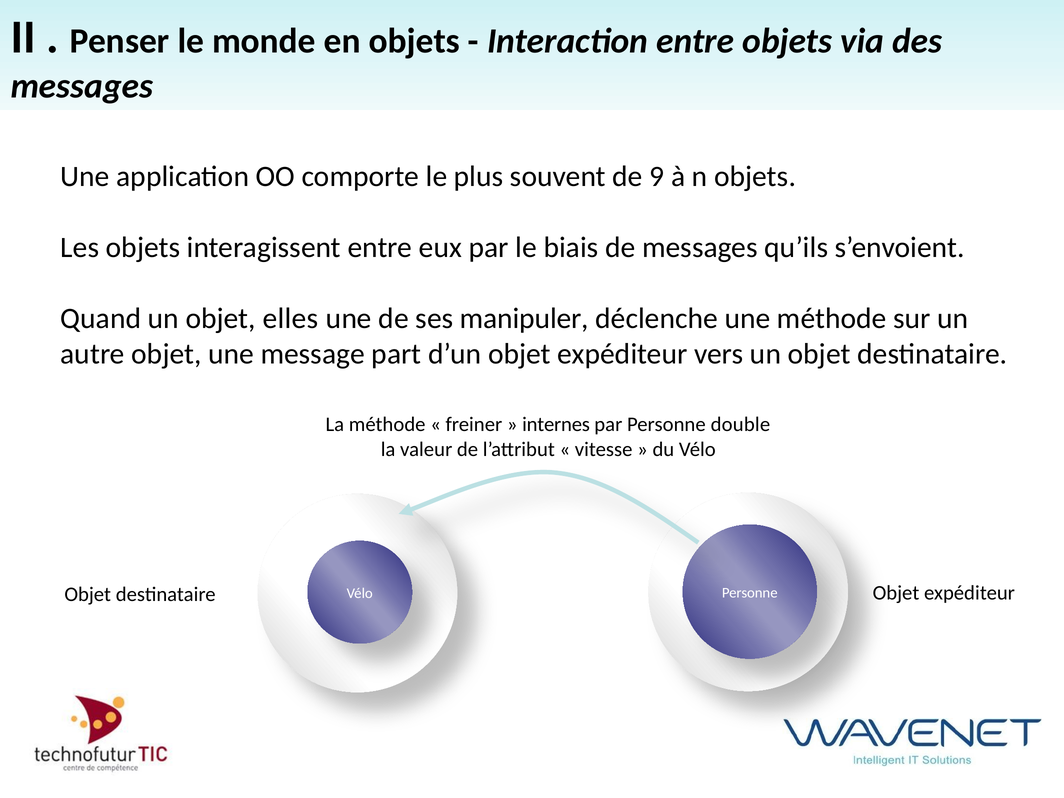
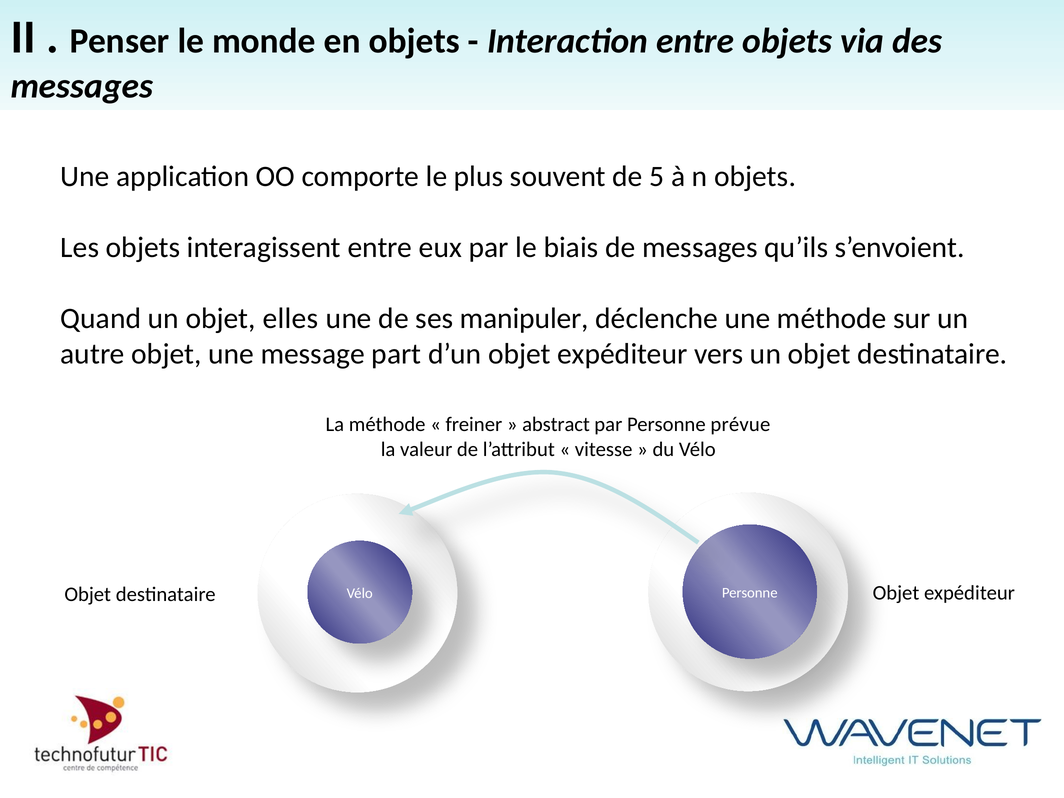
9: 9 -> 5 (657, 177)
internes: internes -> abstract (556, 424)
double: double -> prévue (740, 424)
